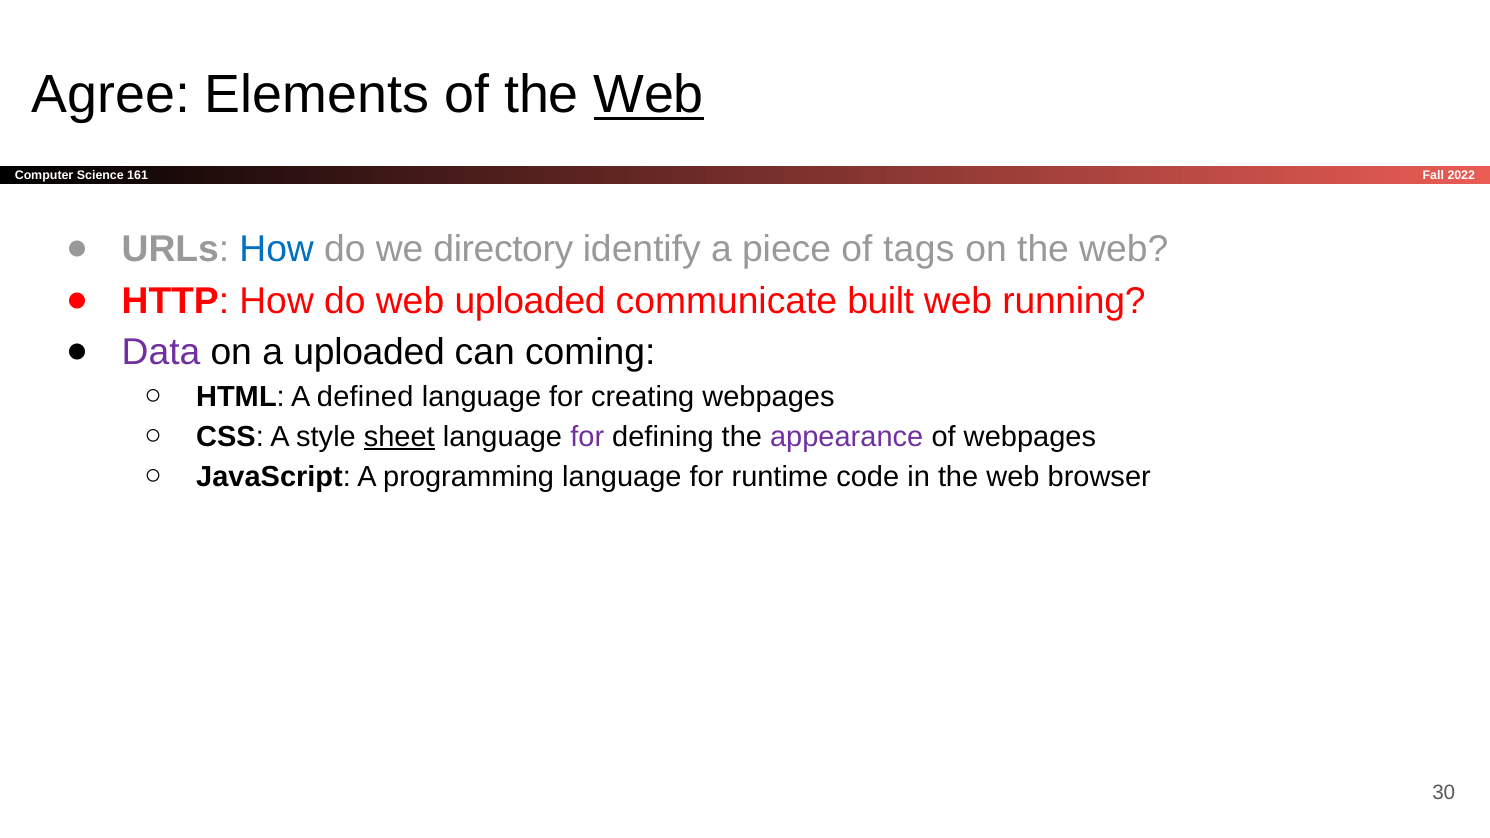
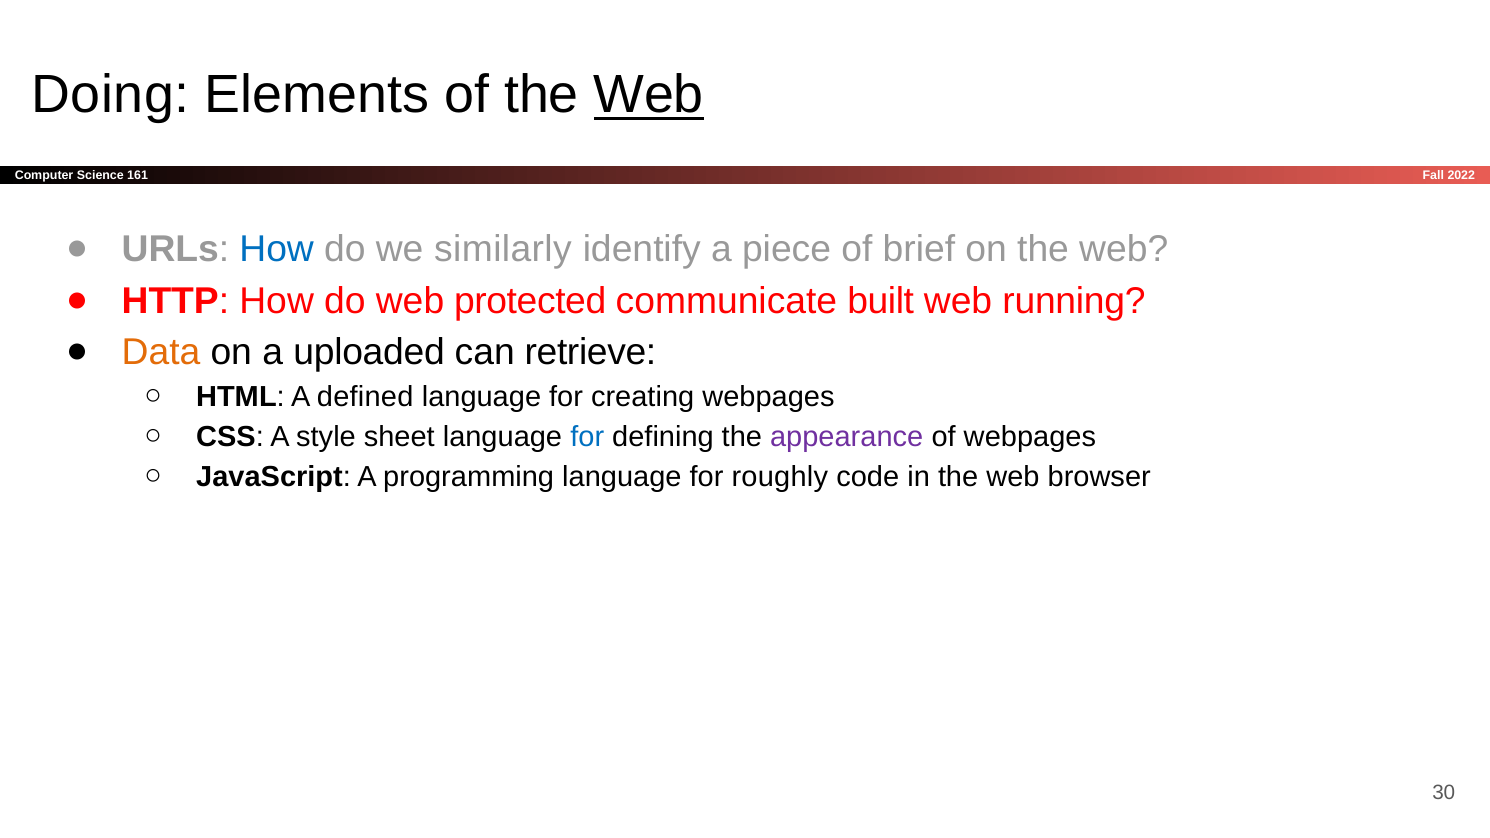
Agree: Agree -> Doing (111, 95)
directory: directory -> similarly (503, 250)
tags: tags -> brief (919, 250)
web uploaded: uploaded -> protected (530, 301)
Data colour: purple -> orange (161, 352)
coming: coming -> retrieve (590, 352)
sheet underline: present -> none (399, 437)
for colour: purple -> blue (587, 437)
runtime: runtime -> roughly (780, 477)
